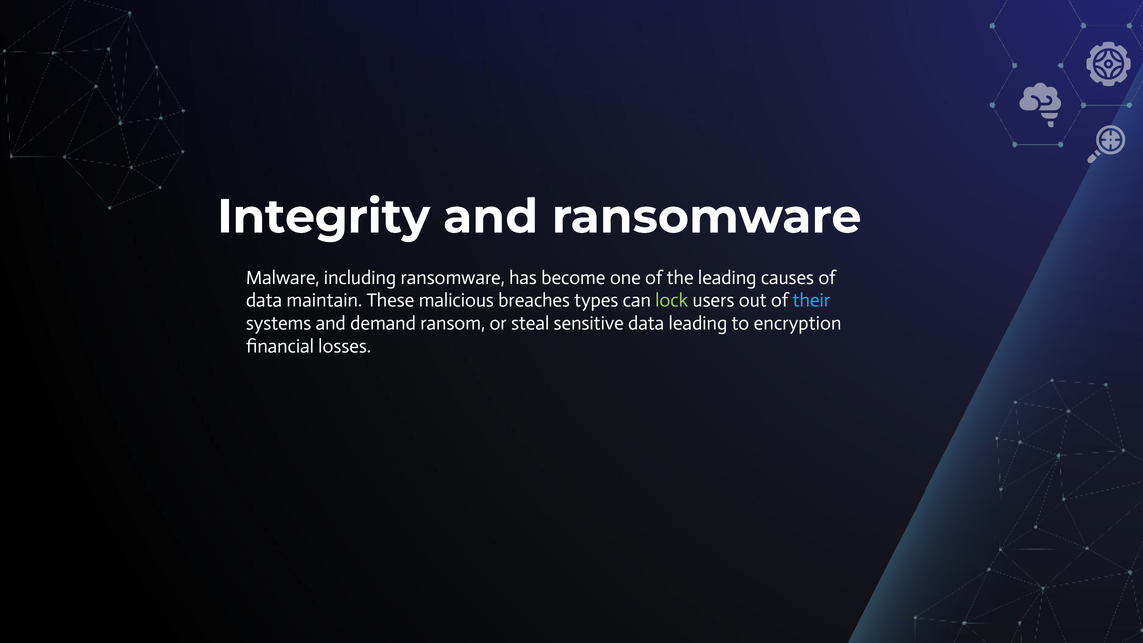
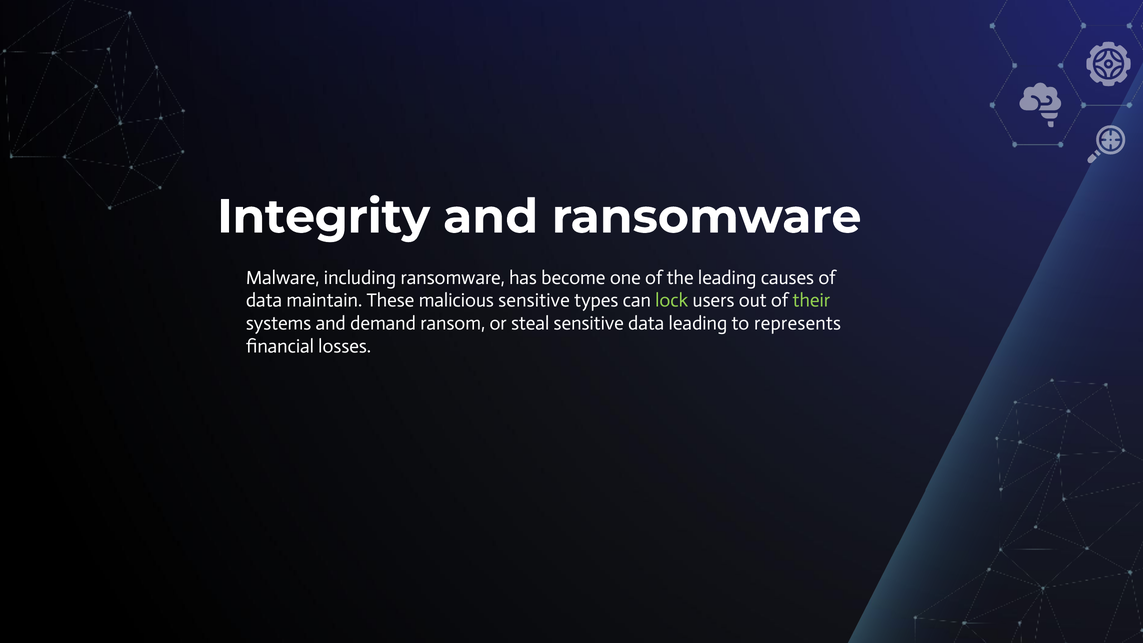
malicious breaches: breaches -> sensitive (534, 301)
their colour: light blue -> light green (811, 301)
encryption: encryption -> represents (798, 324)
